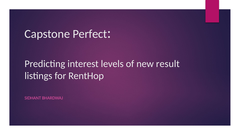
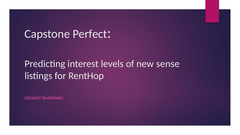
result: result -> sense (168, 64)
